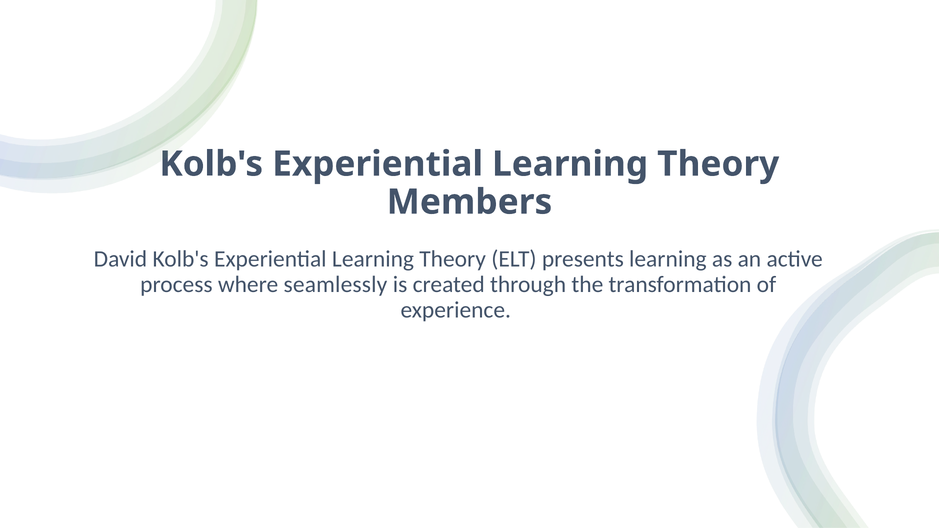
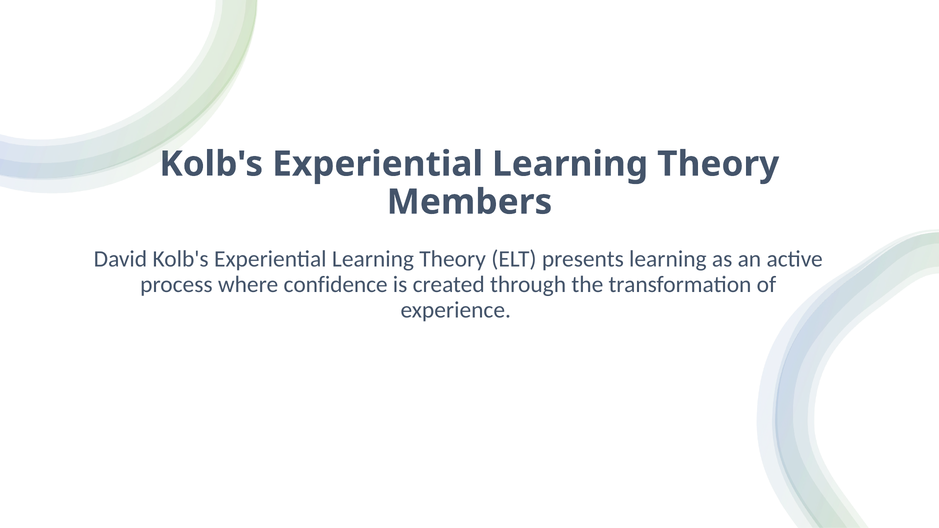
seamlessly: seamlessly -> confidence (336, 285)
